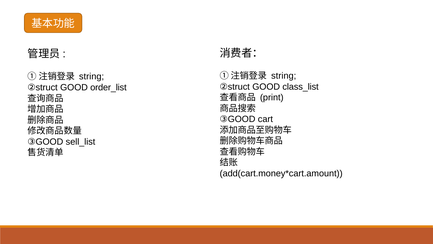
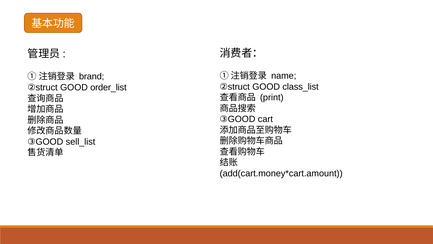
string: string -> name (284, 76)
string: string -> brand (92, 77)
